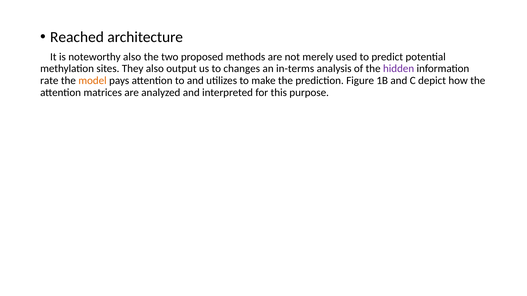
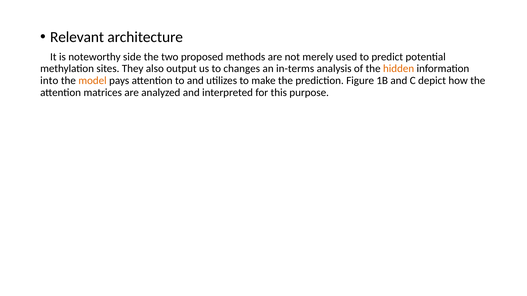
Reached: Reached -> Relevant (77, 37)
noteworthy also: also -> side (132, 57)
hidden colour: purple -> orange (399, 69)
rate: rate -> into (49, 81)
